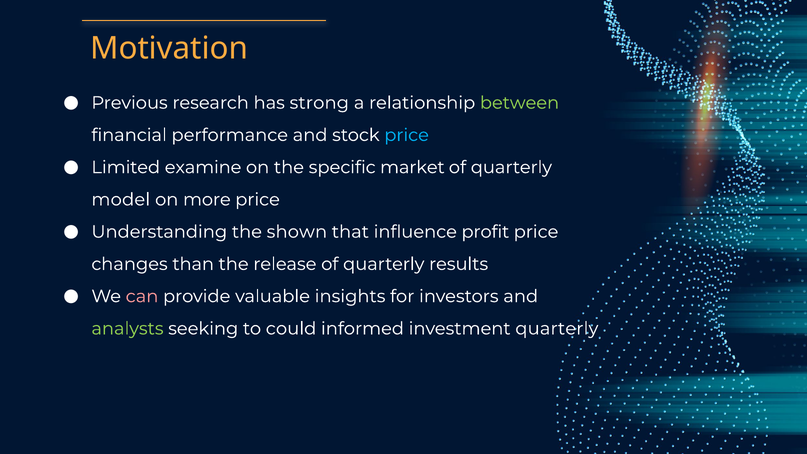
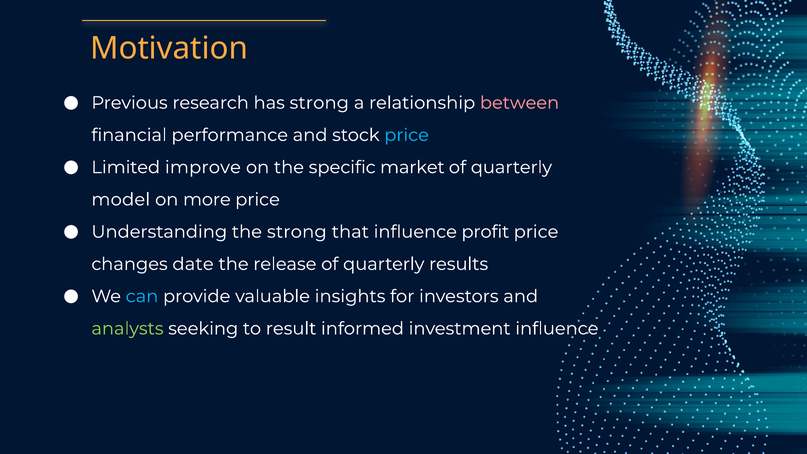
between colour: light green -> pink (519, 103)
examine: examine -> improve (203, 167)
the shown: shown -> strong (297, 232)
than: than -> date (193, 264)
can colour: pink -> light blue (142, 296)
could: could -> result (291, 329)
investment quarterly: quarterly -> influence (557, 329)
